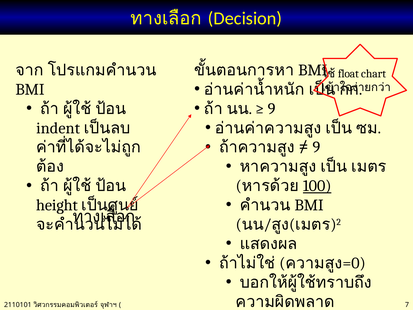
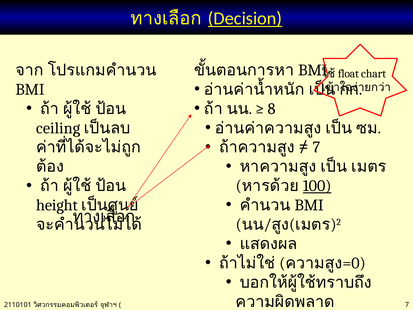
Decision underline: none -> present (245, 19)
9: 9 -> 8 (272, 109)
indent: indent -> ceiling (58, 128)
9: 9 -> 7 (316, 147)
